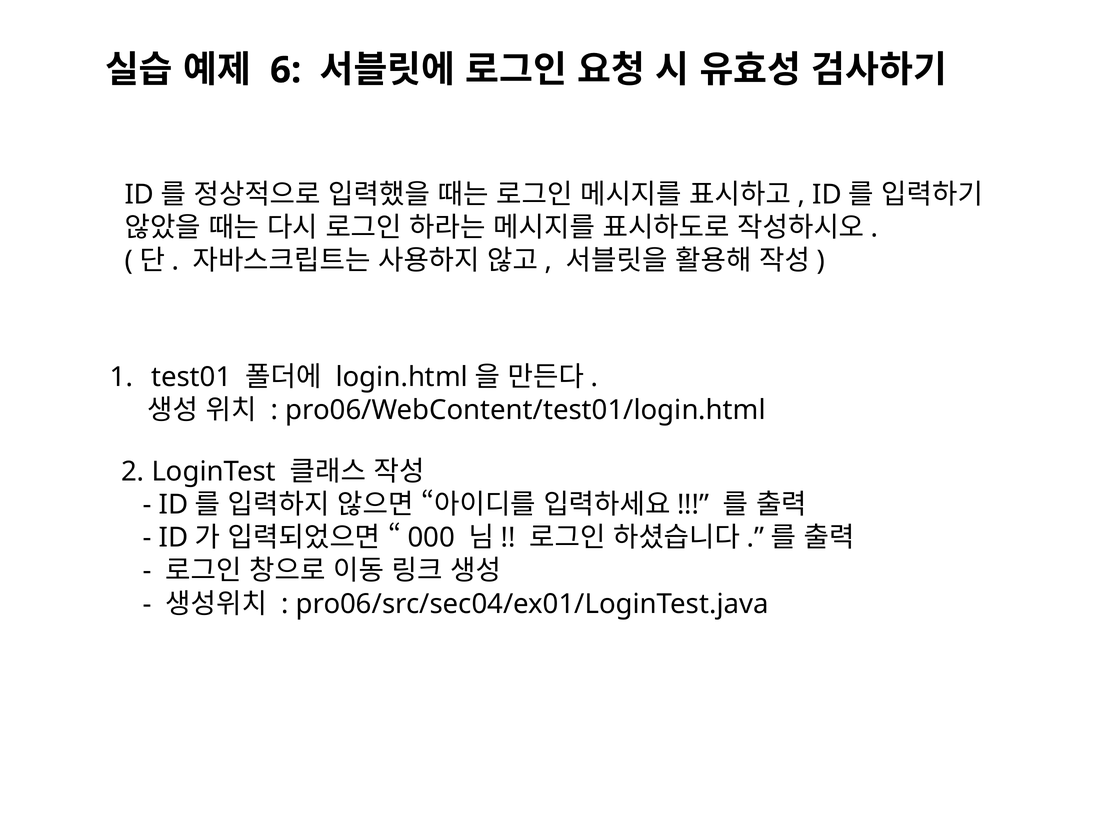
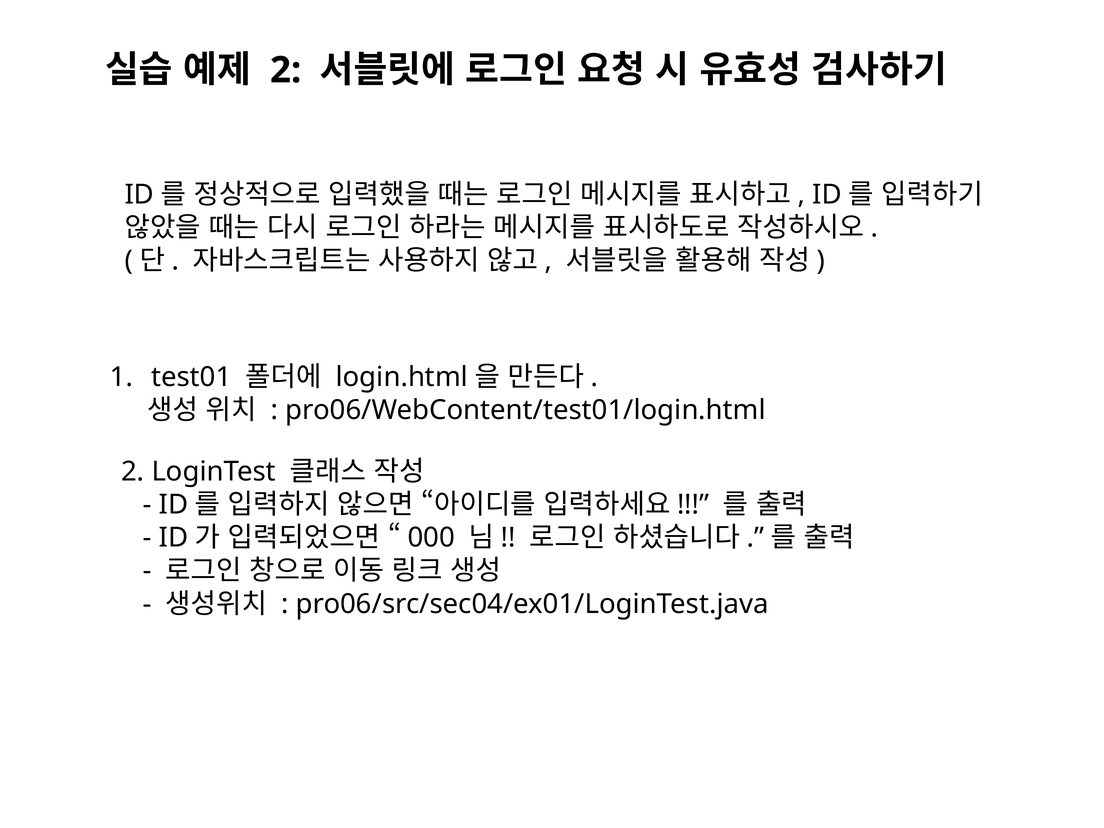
6: 6 -> 2 (286, 70)
